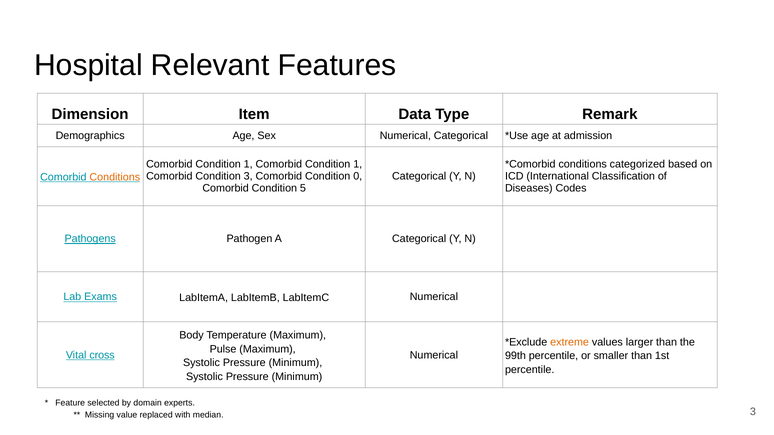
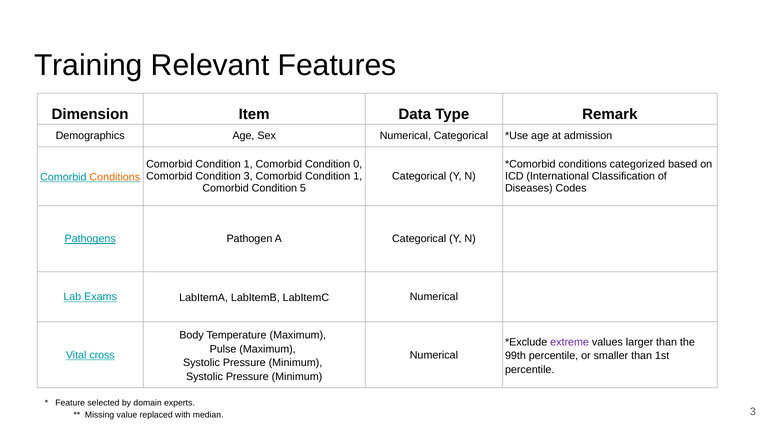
Hospital: Hospital -> Training (88, 66)
1 Comorbid Condition 1: 1 -> 0 (358, 164)
3 Comorbid Condition 0: 0 -> 1 (358, 176)
extreme colour: orange -> purple (570, 342)
